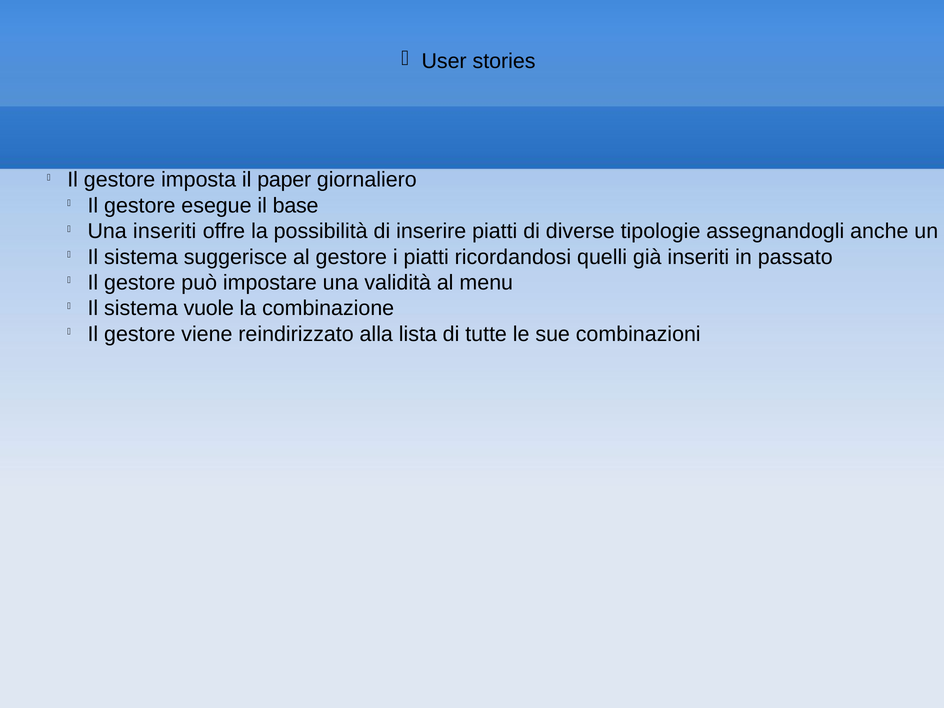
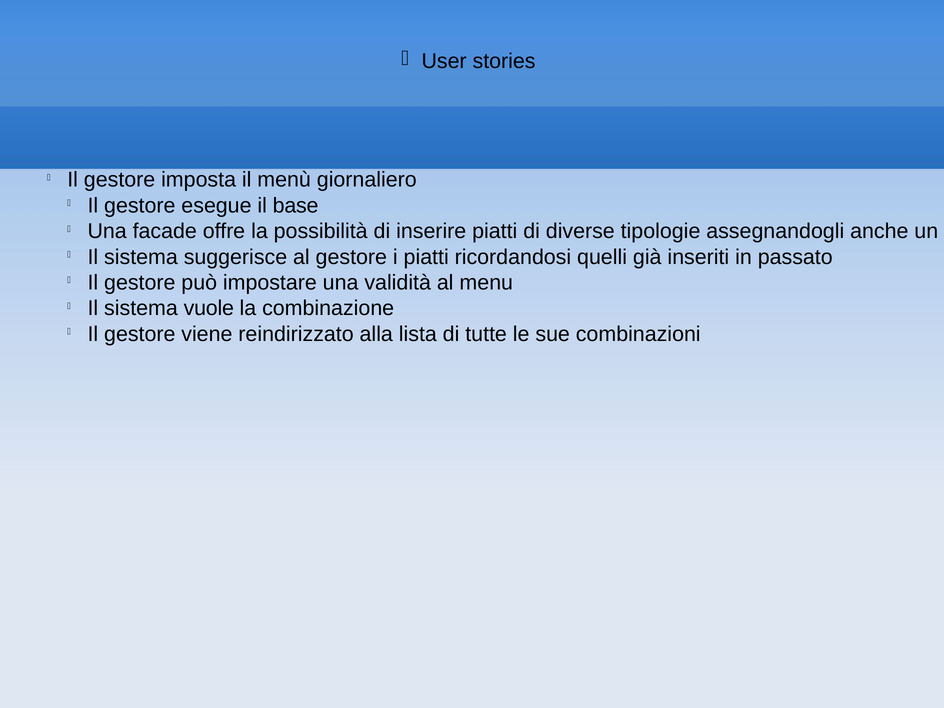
paper: paper -> menù (284, 180)
Una inseriti: inseriti -> facade (165, 231)
